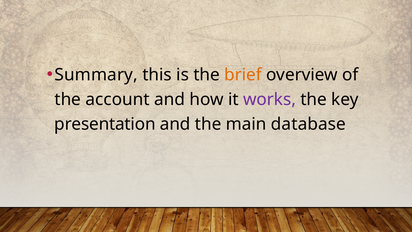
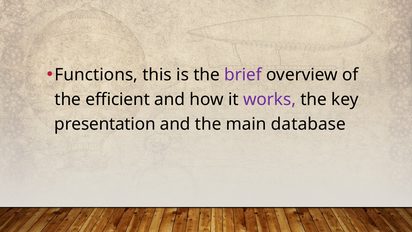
Summary: Summary -> Functions (96, 75)
brief colour: orange -> purple (243, 75)
account: account -> efficient (118, 99)
